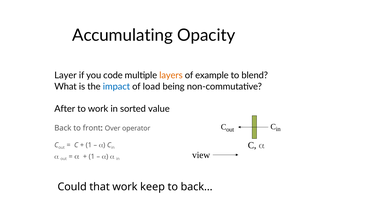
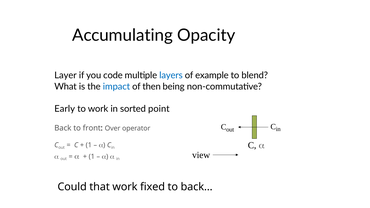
layers colour: orange -> blue (171, 75)
load: load -> then (152, 87)
After: After -> Early (65, 109)
value: value -> point (159, 109)
keep: keep -> fixed (153, 187)
